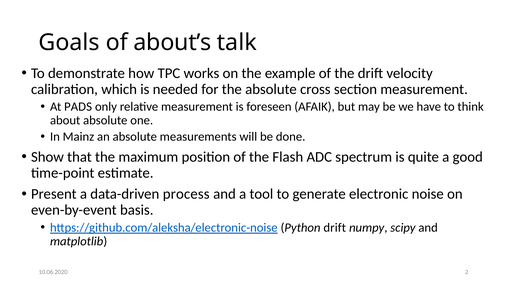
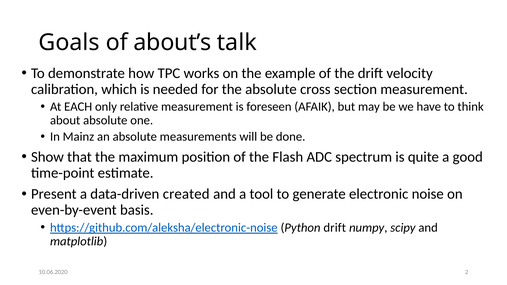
PADS: PADS -> EACH (78, 107)
process: process -> created (186, 194)
